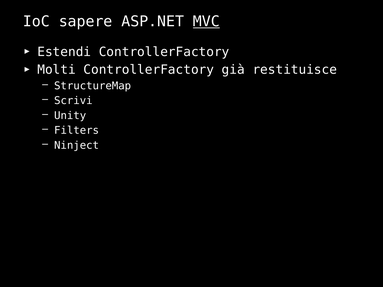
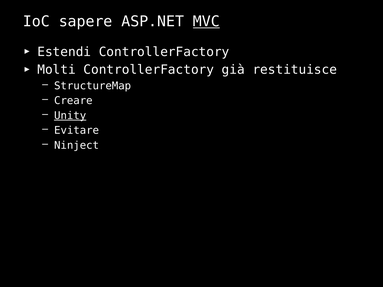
Scrivi: Scrivi -> Creare (73, 101)
Unity underline: none -> present (70, 116)
Filters: Filters -> Evitare (77, 131)
